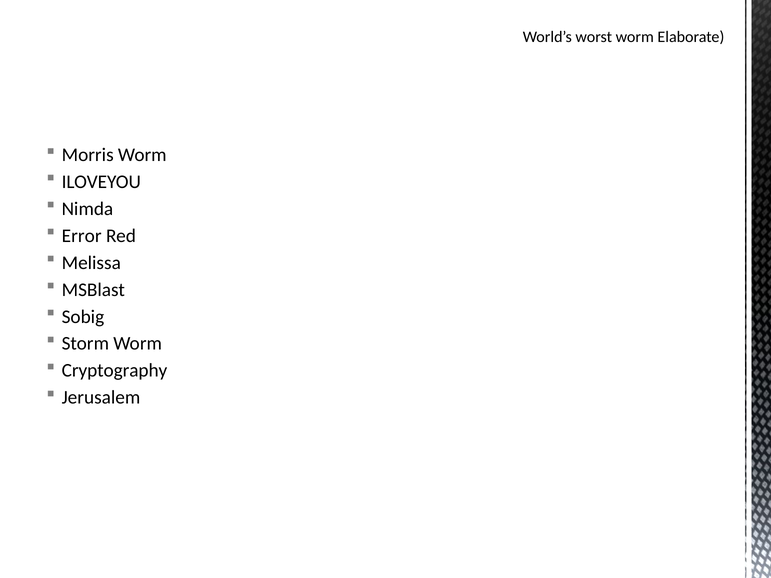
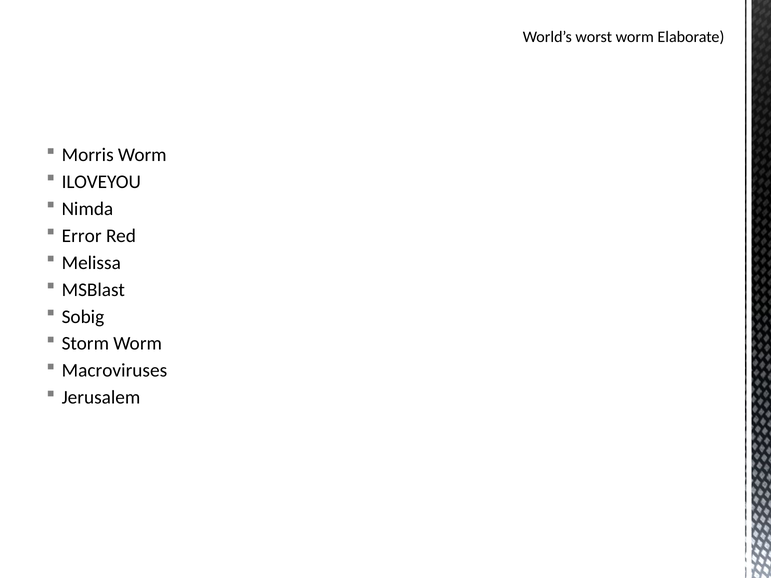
Cryptography: Cryptography -> Macroviruses (114, 371)
